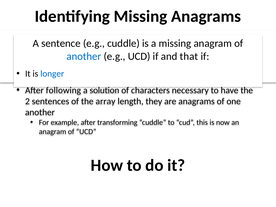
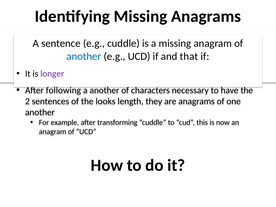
longer colour: blue -> purple (52, 74)
a solution: solution -> another (104, 90)
array: array -> looks (106, 101)
